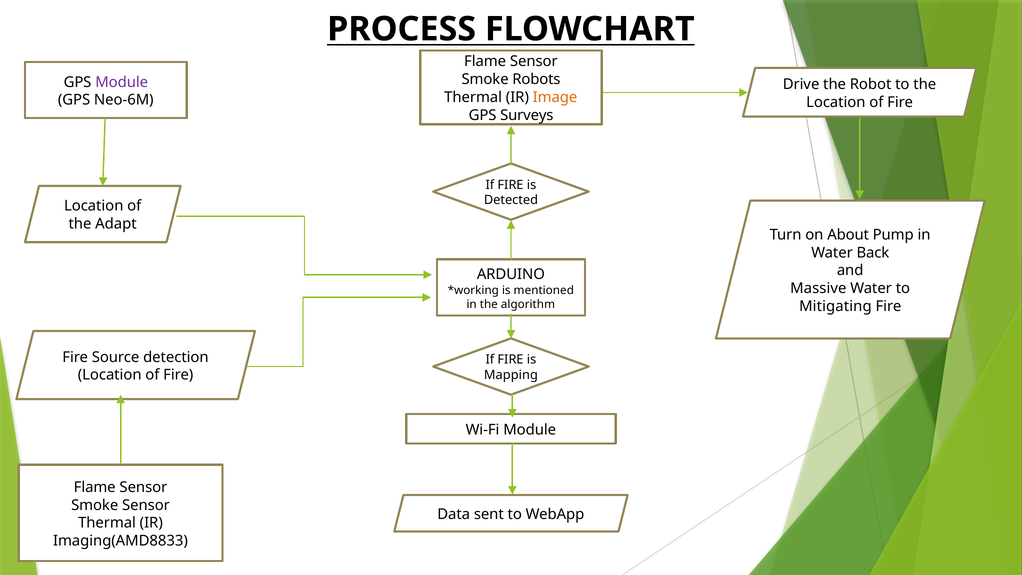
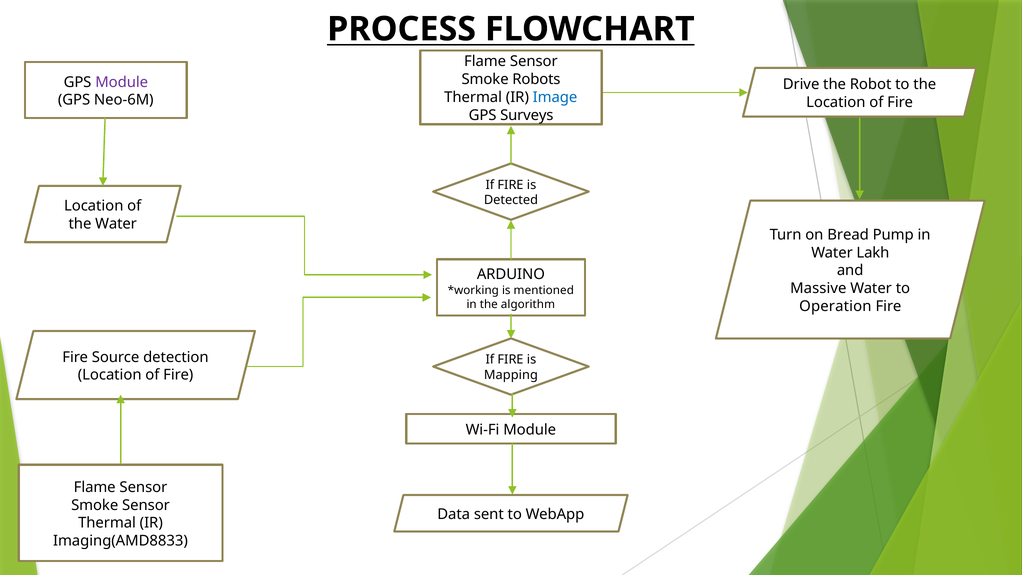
Image colour: orange -> blue (555, 97)
the Adapt: Adapt -> Water (116, 224)
About: About -> Bread (848, 235)
Back: Back -> Lakh (873, 253)
Mitigating: Mitigating -> Operation (835, 306)
